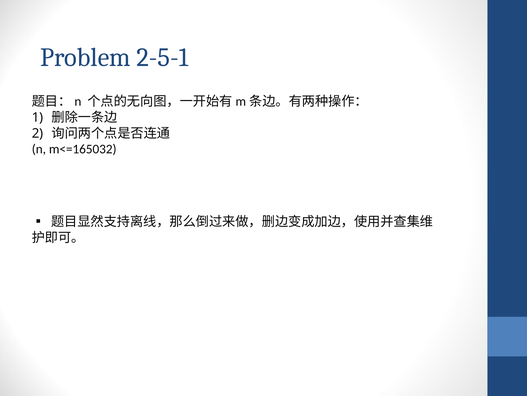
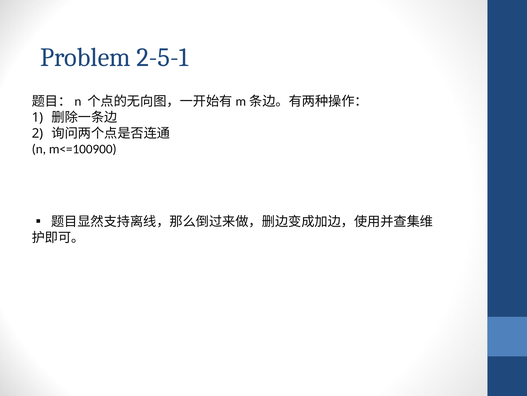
m<=165032: m<=165032 -> m<=100900 (83, 149)
